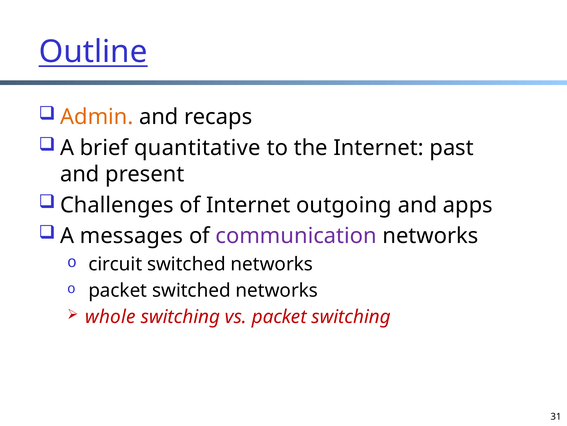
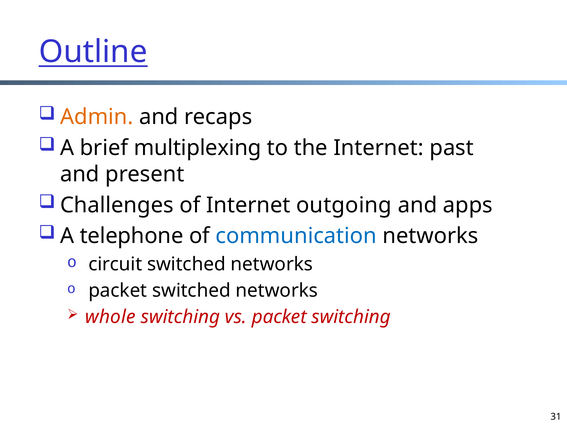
quantitative: quantitative -> multiplexing (198, 148)
messages: messages -> telephone (132, 236)
communication colour: purple -> blue (296, 236)
